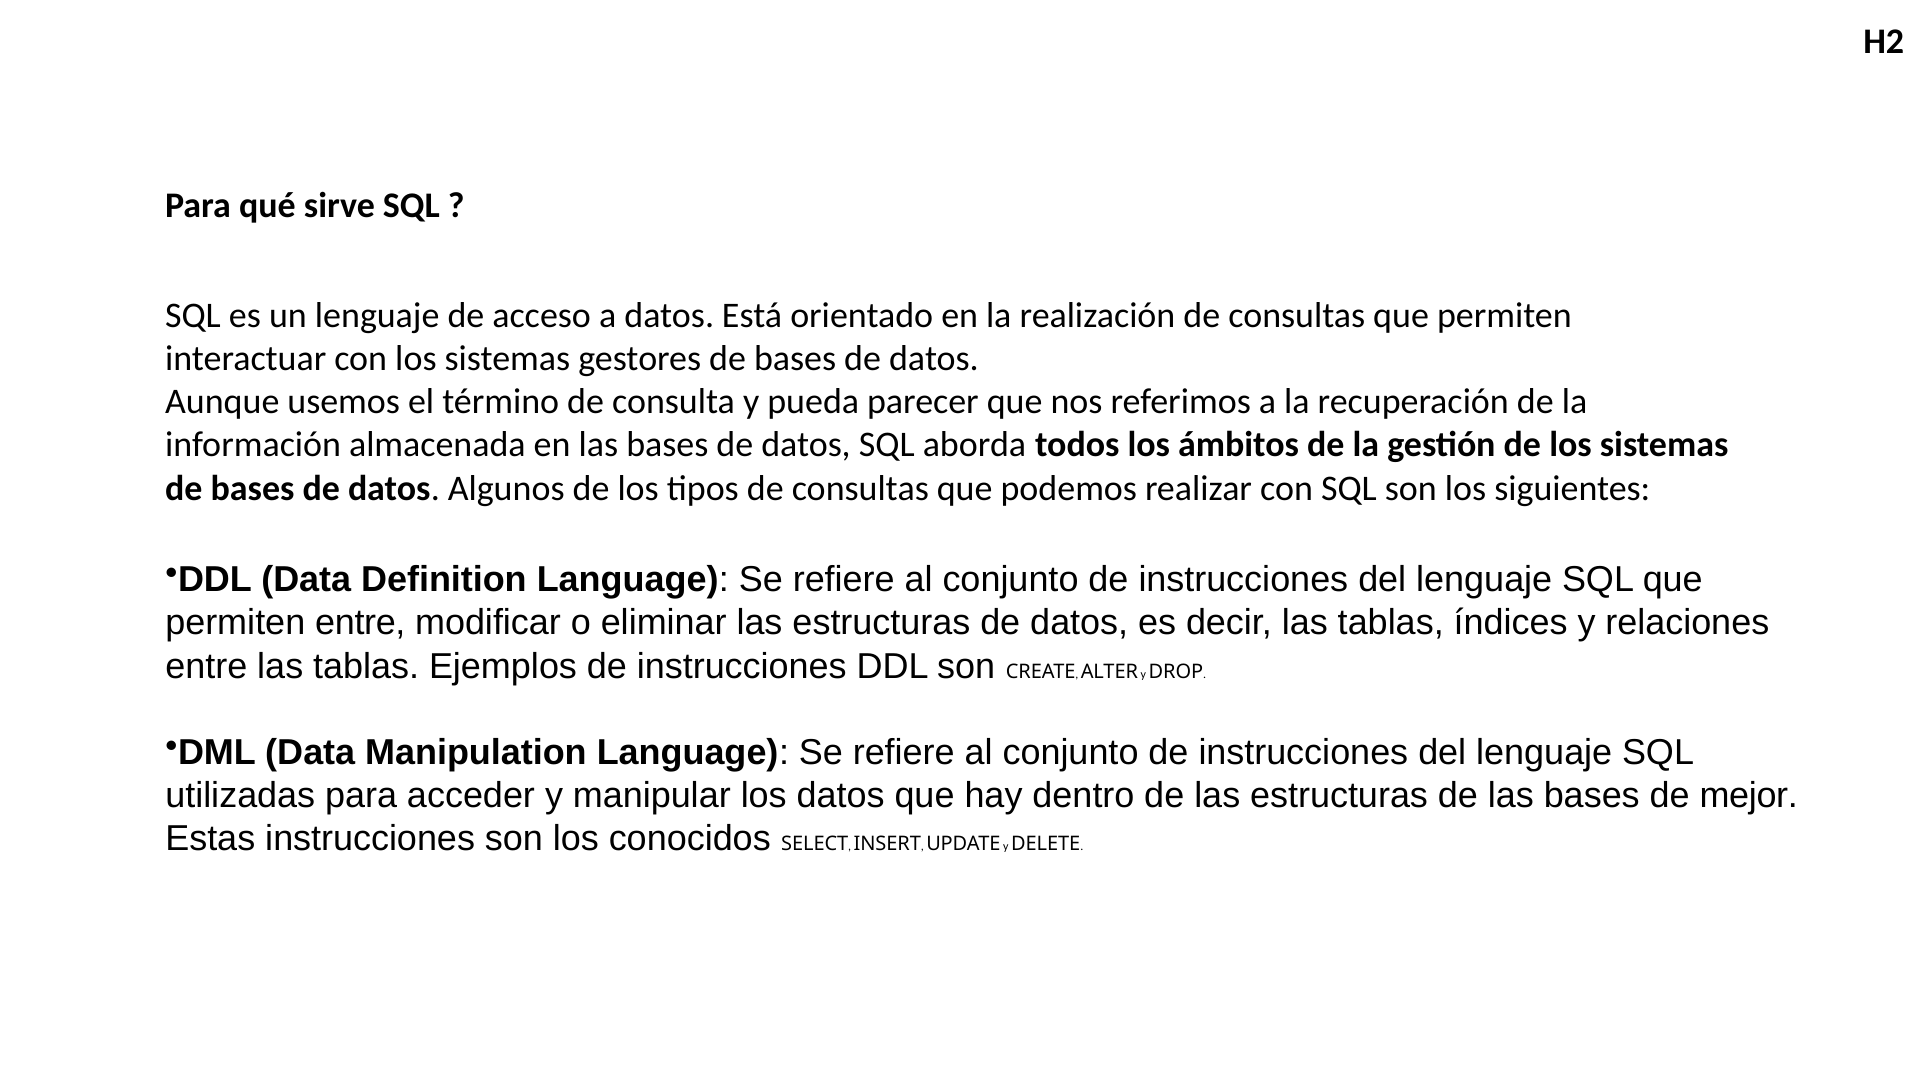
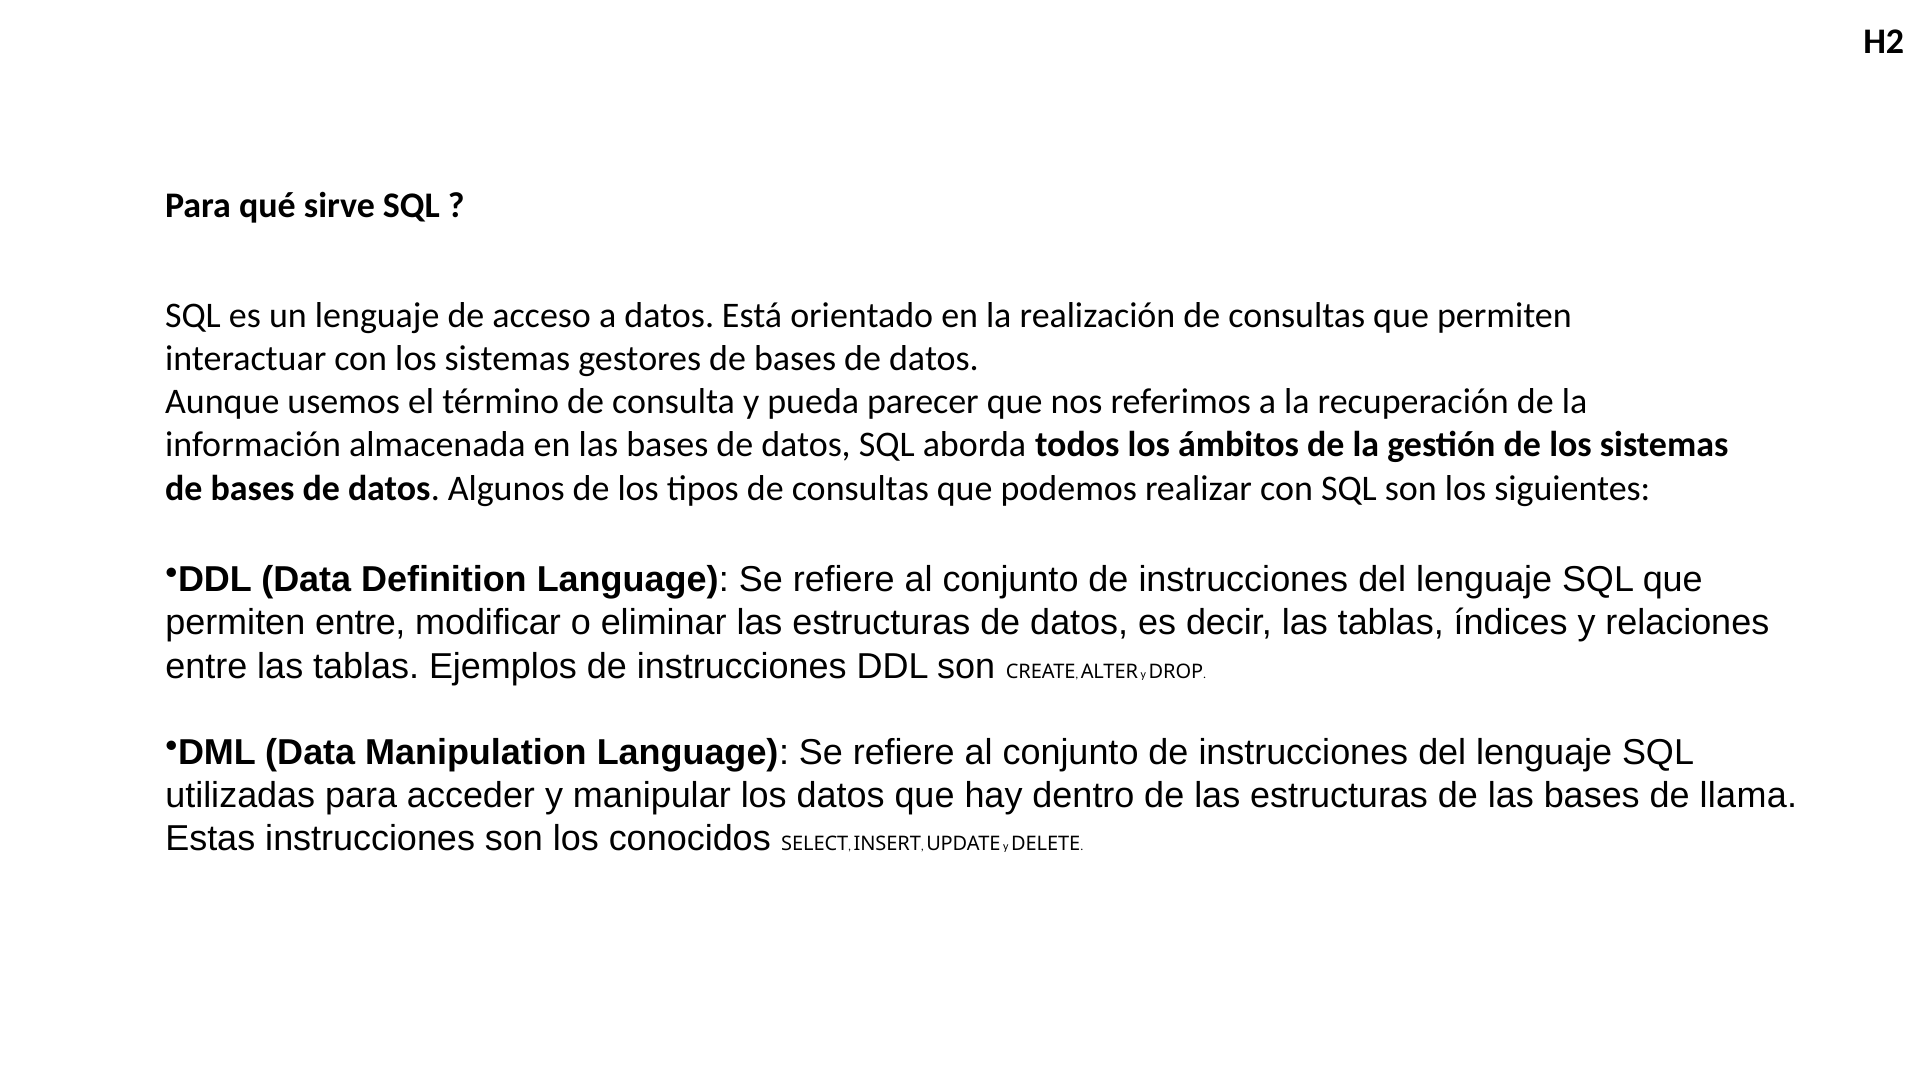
mejor: mejor -> llama (1748, 795)
